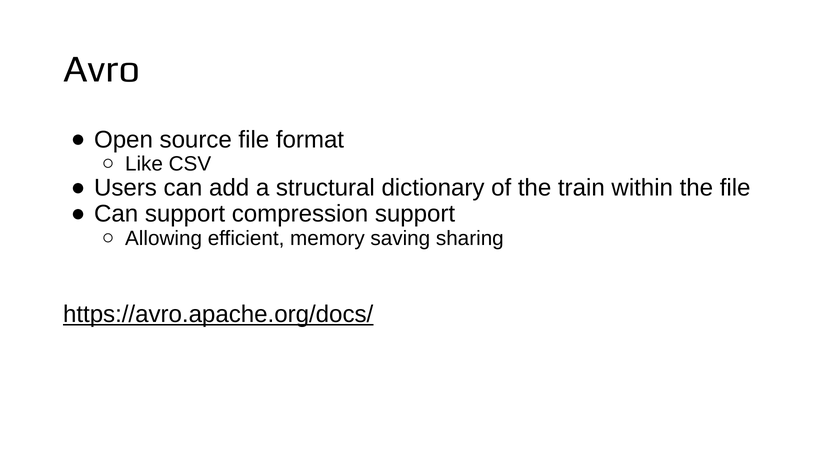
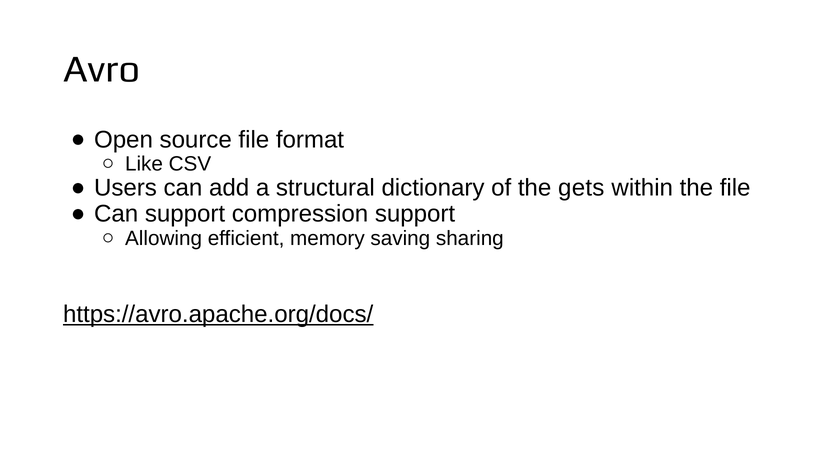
train: train -> gets (581, 188)
